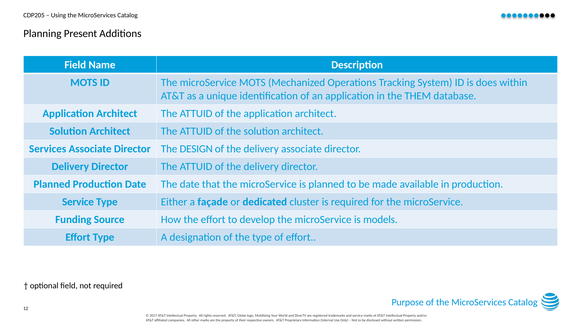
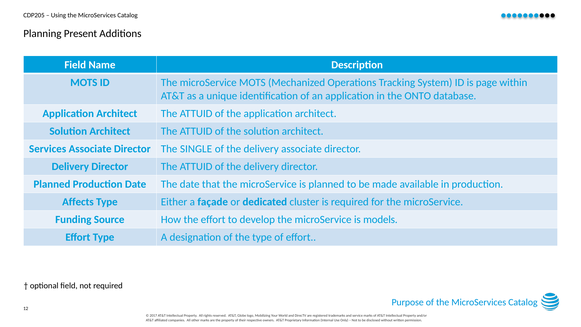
does: does -> page (486, 82)
THEM: THEM -> ONTO (418, 96)
DESIGN: DESIGN -> SINGLE (196, 149)
Service: Service -> Affects (78, 202)
